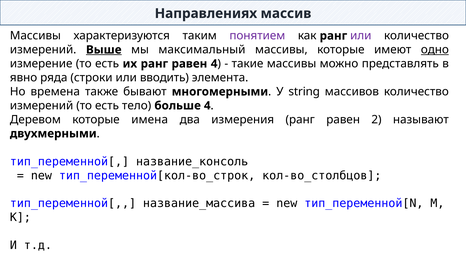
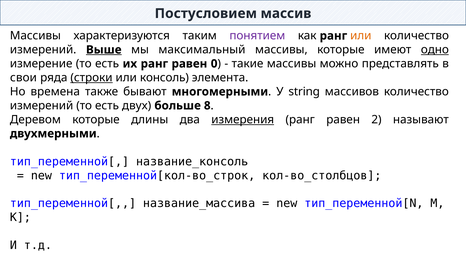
Направлениях: Направлениях -> Постусловием (206, 13)
или colour: purple -> orange (361, 36)
равен 4: 4 -> 0 (214, 64)
явно: явно -> свои (23, 78)
строки underline: none -> present (92, 78)
вводить: вводить -> консоль (164, 78)
тело: тело -> двух (137, 106)
больше 4: 4 -> 8 (207, 106)
имена: имена -> длины (150, 120)
измерения underline: none -> present (243, 120)
